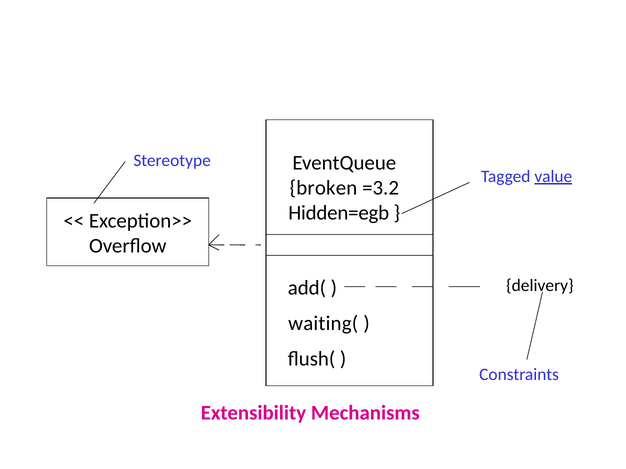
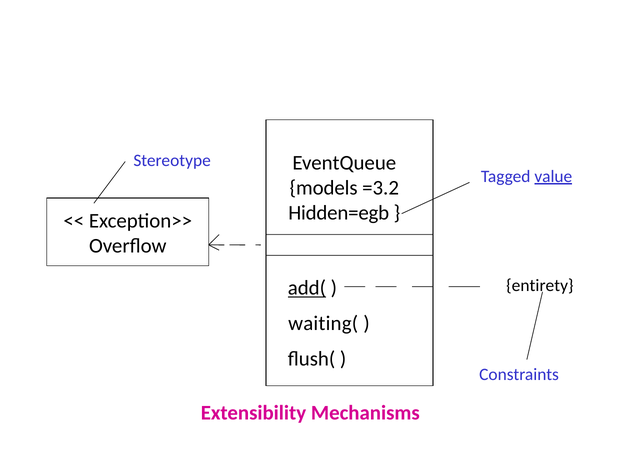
broken: broken -> models (324, 188)
delivery: delivery -> entirety (540, 286)
add( underline: none -> present (307, 288)
